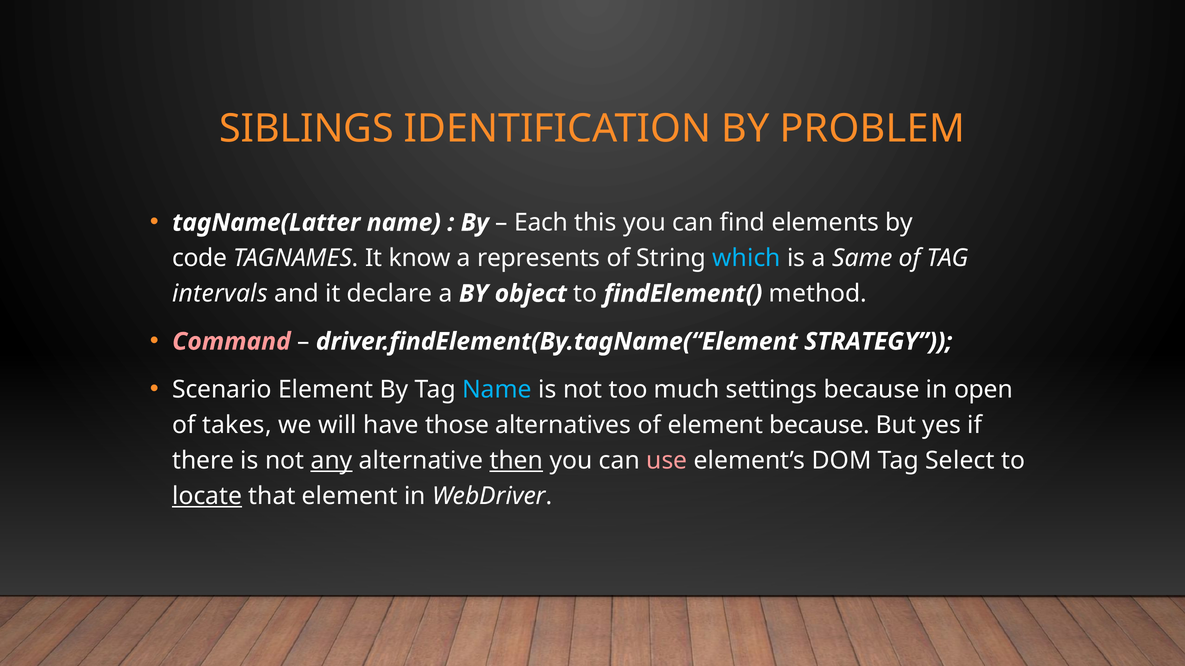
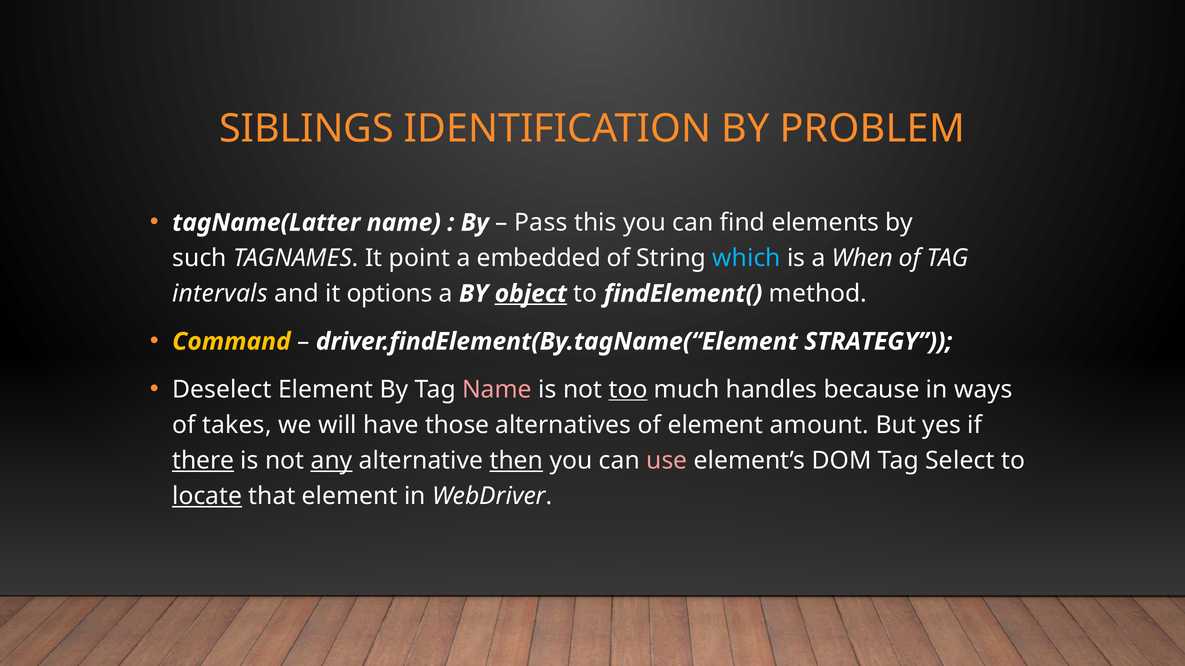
Each: Each -> Pass (541, 223)
code: code -> such (199, 258)
know: know -> point (420, 258)
represents: represents -> embedded (539, 258)
Same: Same -> When (862, 258)
declare: declare -> options (390, 294)
object underline: none -> present (531, 294)
Command colour: pink -> yellow (231, 342)
Scenario: Scenario -> Deselect (222, 390)
Name colour: light blue -> pink (497, 390)
too underline: none -> present (628, 390)
settings: settings -> handles (772, 390)
open: open -> ways (983, 390)
element because: because -> amount (819, 425)
there underline: none -> present (203, 461)
